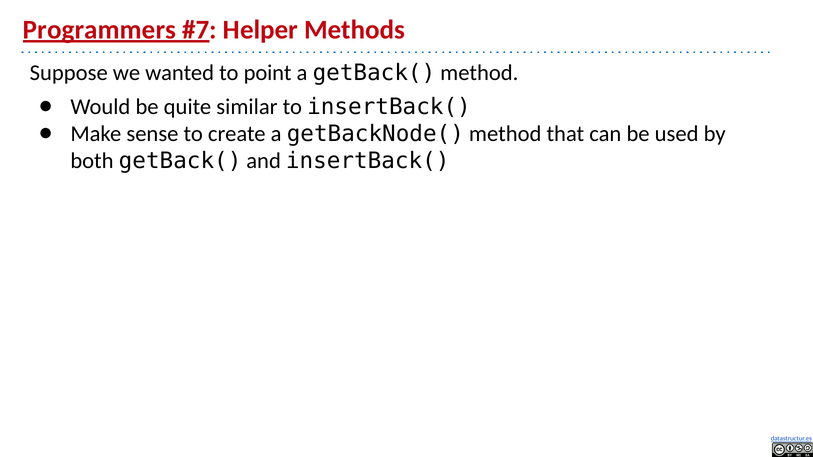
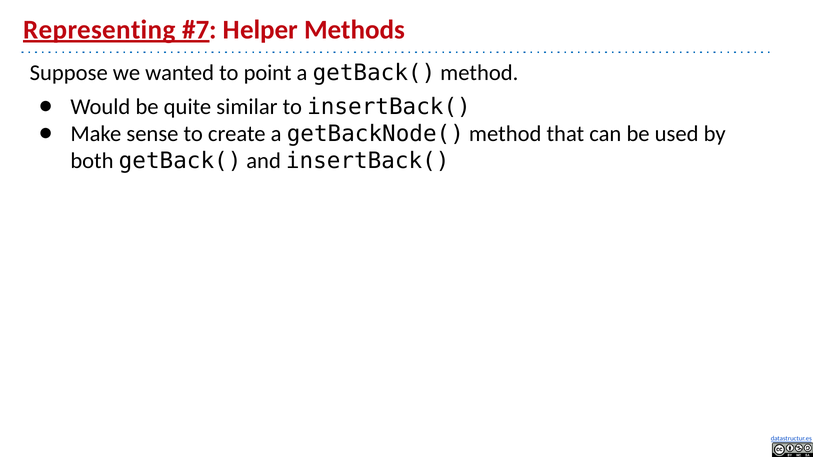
Programmers: Programmers -> Representing (99, 30)
